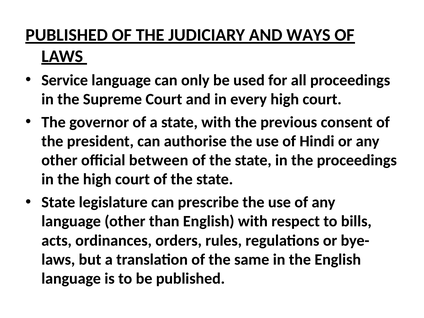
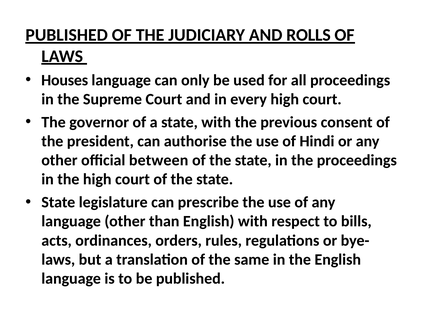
WAYS: WAYS -> ROLLS (308, 35)
Service: Service -> Houses (65, 80)
